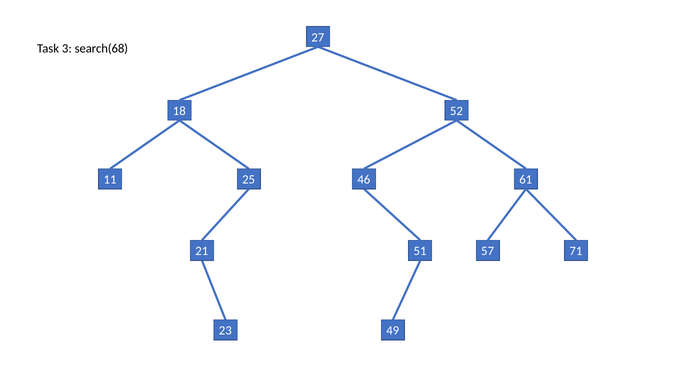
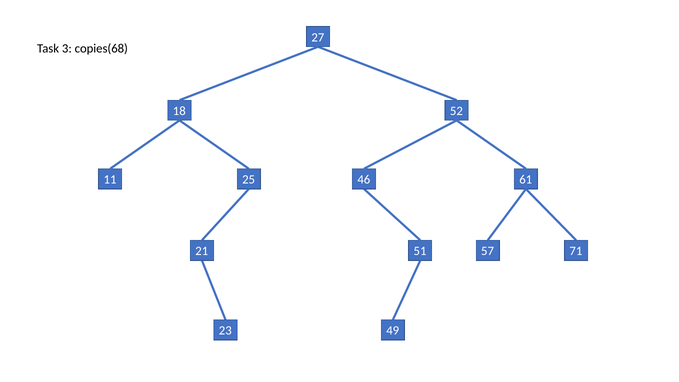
search(68: search(68 -> copies(68 (101, 49)
